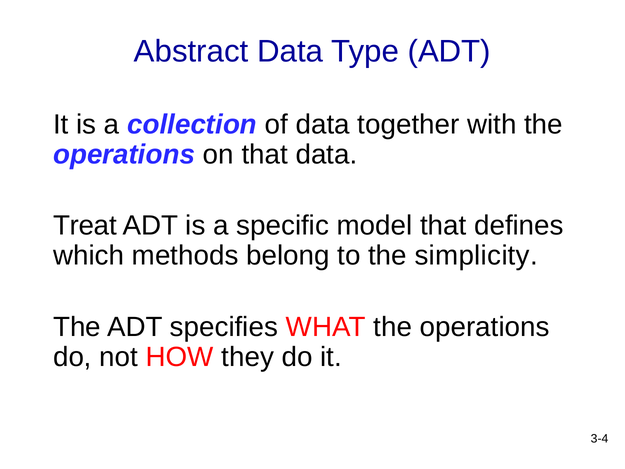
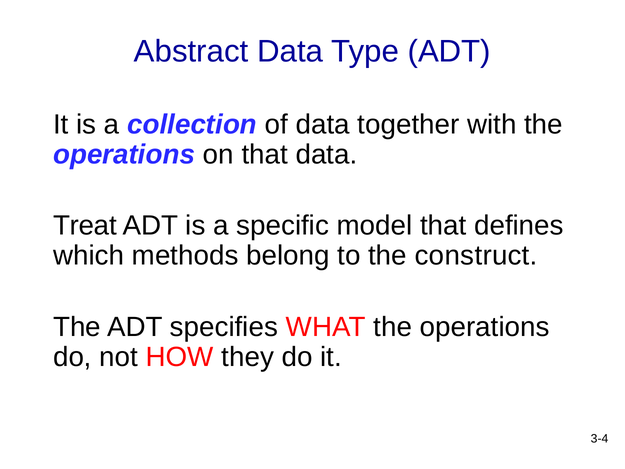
simplicity: simplicity -> construct (476, 256)
